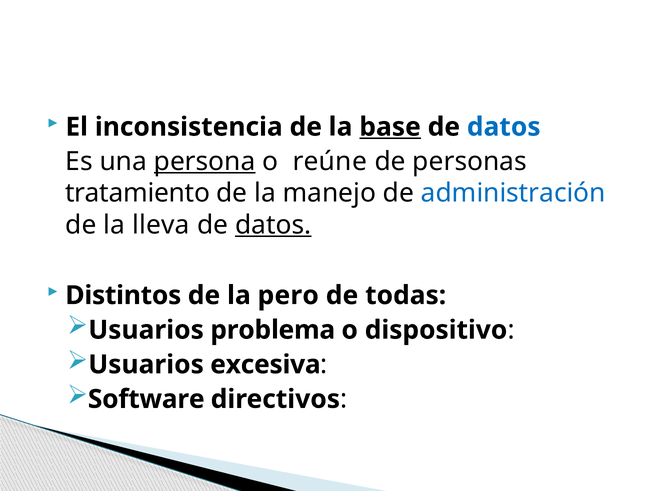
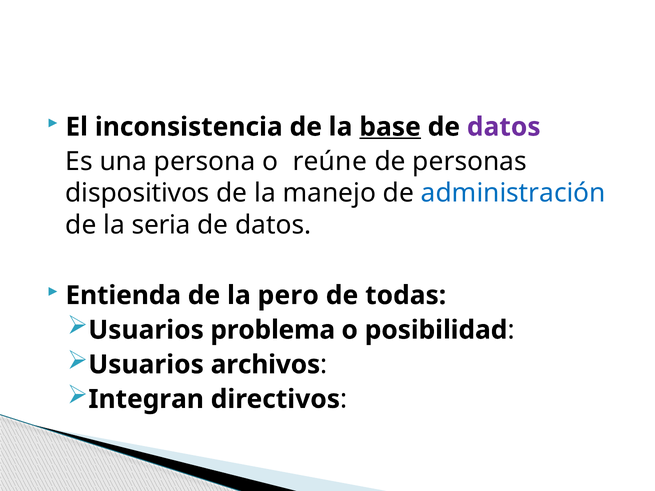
datos colour: blue -> purple (504, 127)
persona underline: present -> none (205, 162)
tratamiento: tratamiento -> dispositivos (137, 193)
lleva: lleva -> seria (161, 225)
datos underline: present -> none (273, 225)
Distintos: Distintos -> Entienda (123, 296)
dispositivo: dispositivo -> posibilidad (436, 330)
excesiva: excesiva -> archivos (265, 365)
Software: Software -> Integran (146, 399)
